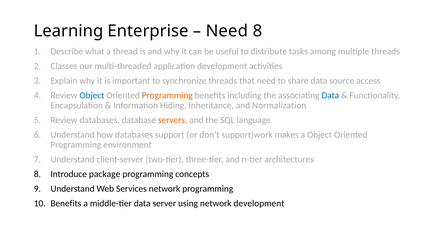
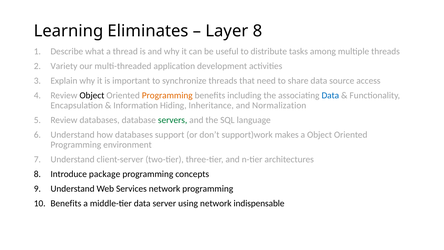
Enterprise: Enterprise -> Eliminates (148, 31)
Need: Need -> Layer (227, 31)
Classes: Classes -> Variety (64, 66)
Object colour: blue -> black (92, 95)
servers colour: orange -> green (173, 120)
network development: development -> indispensable (259, 203)
